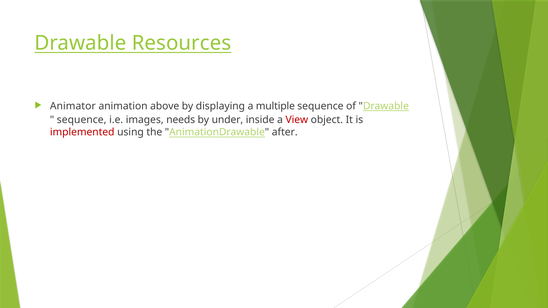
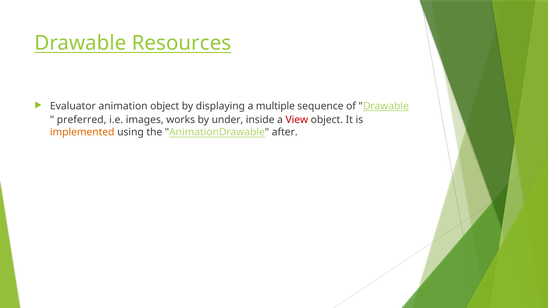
Animator: Animator -> Evaluator (73, 106)
animation above: above -> object (165, 106)
sequence: sequence -> preferred (82, 120)
needs: needs -> works (181, 120)
implemented colour: red -> orange (82, 132)
